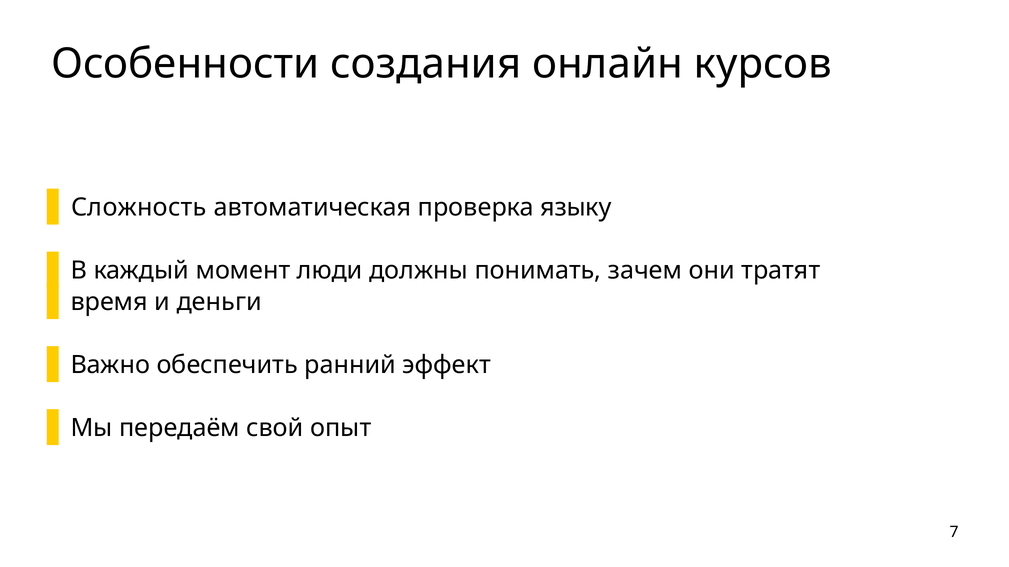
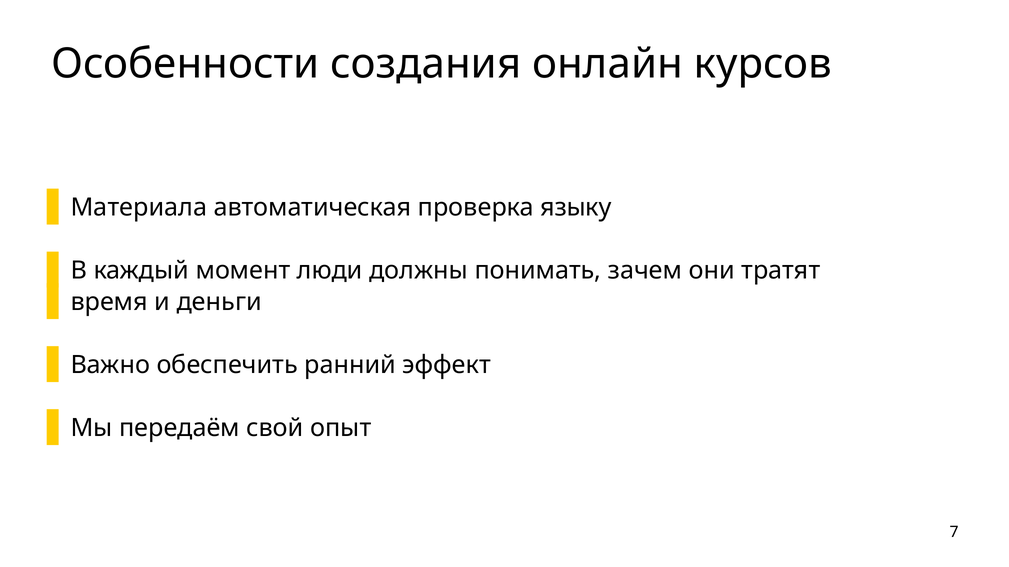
Сложность: Сложность -> Материала (139, 208)
